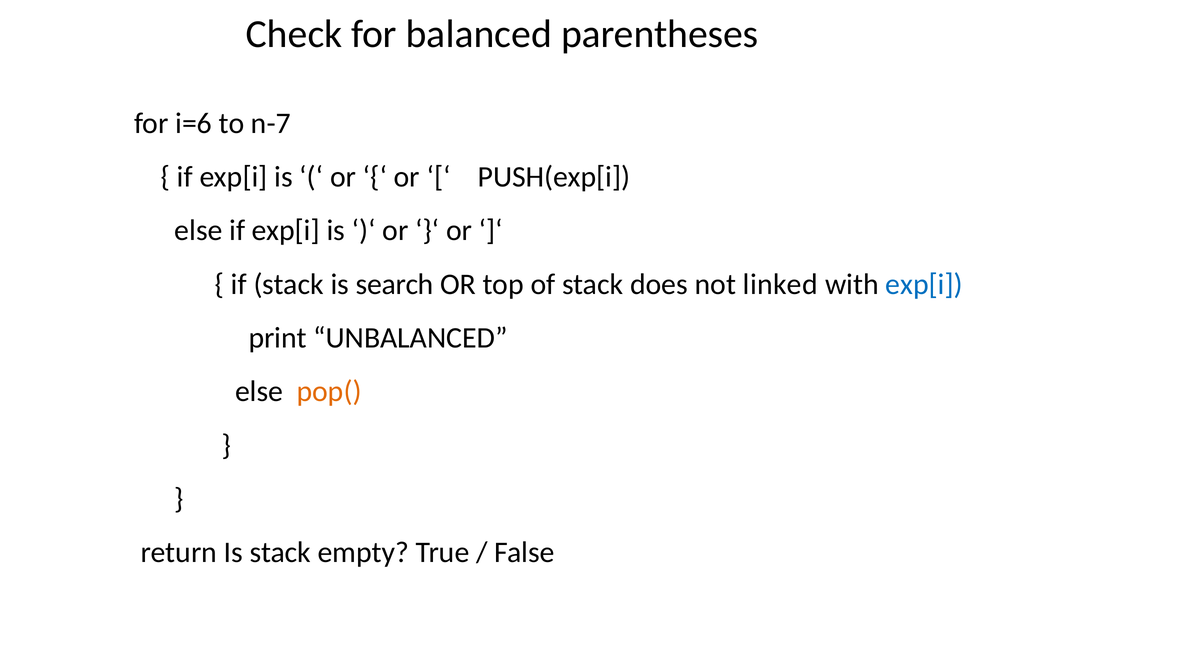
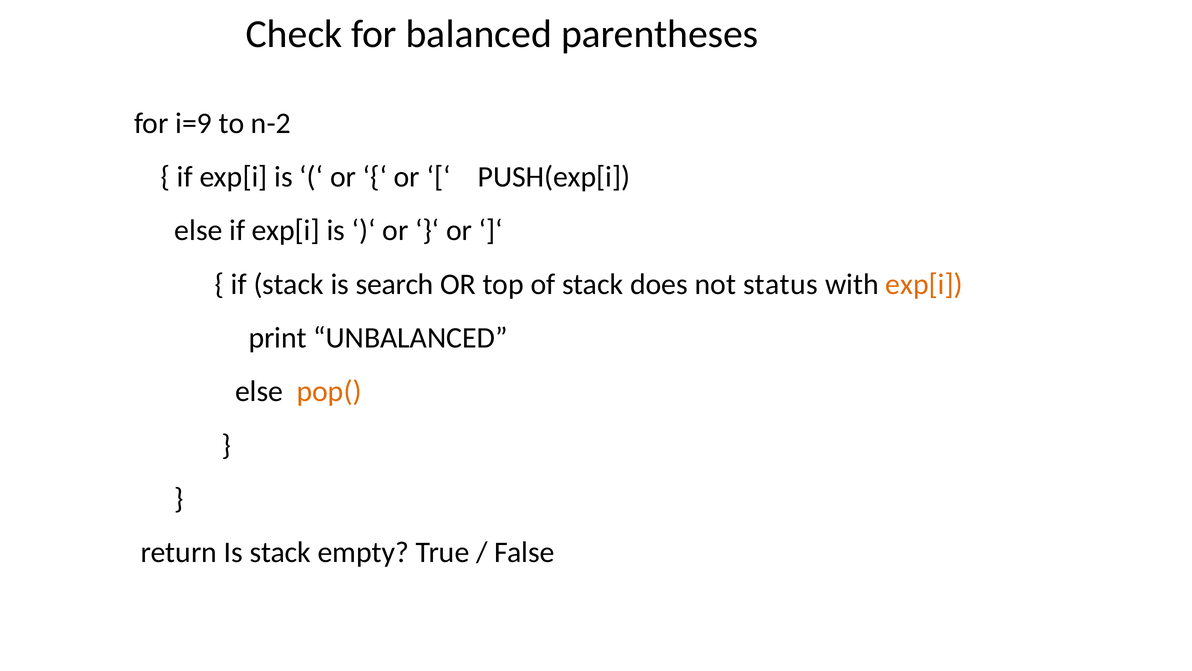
i=6: i=6 -> i=9 (194, 123)
n-7: n-7 -> n-2 (271, 123)
linked: linked -> status (780, 284)
exp[i colour: blue -> orange (924, 284)
